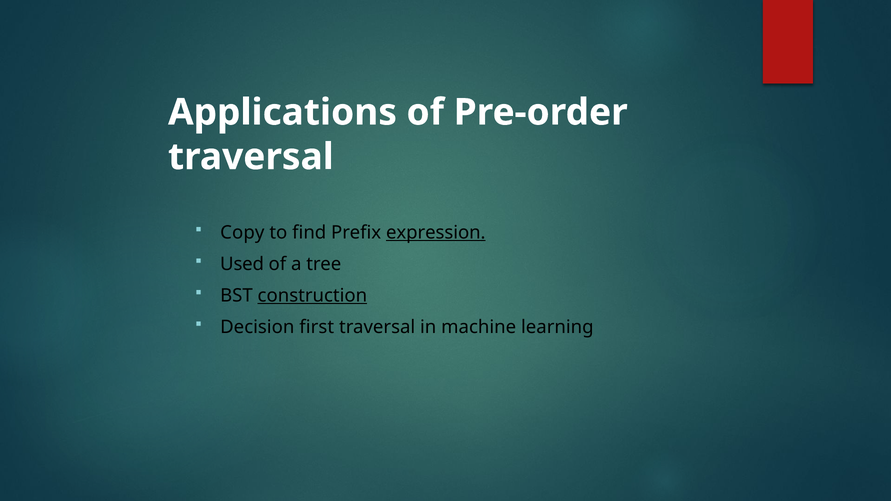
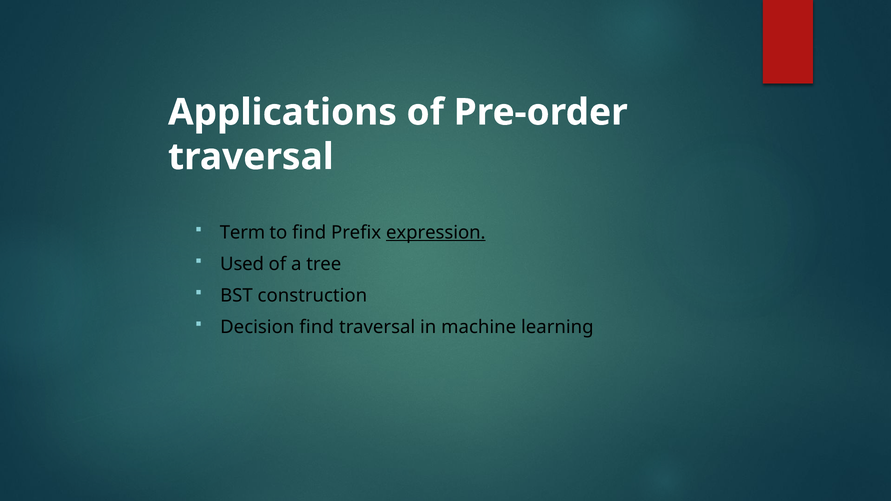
Copy: Copy -> Term (242, 232)
construction underline: present -> none (312, 296)
Decision first: first -> find (317, 327)
